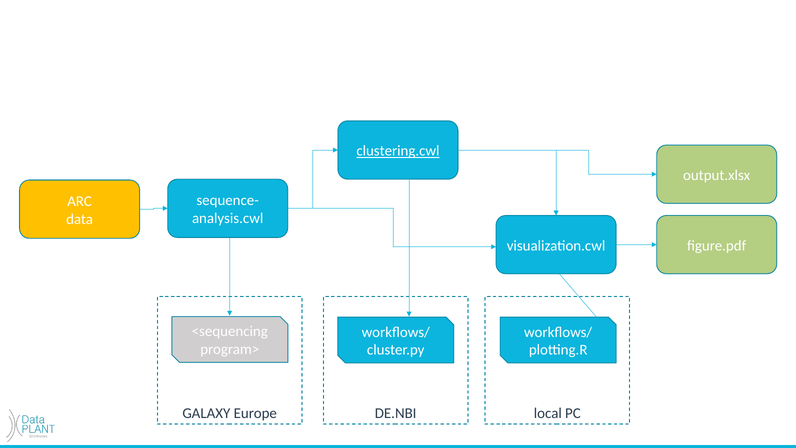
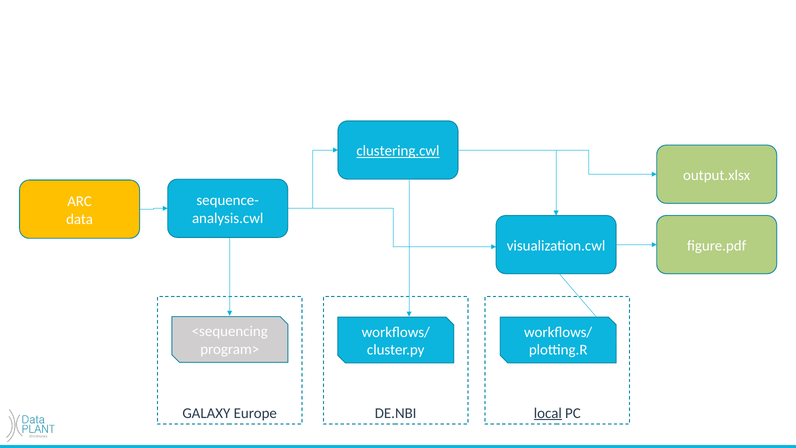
local underline: none -> present (548, 413)
